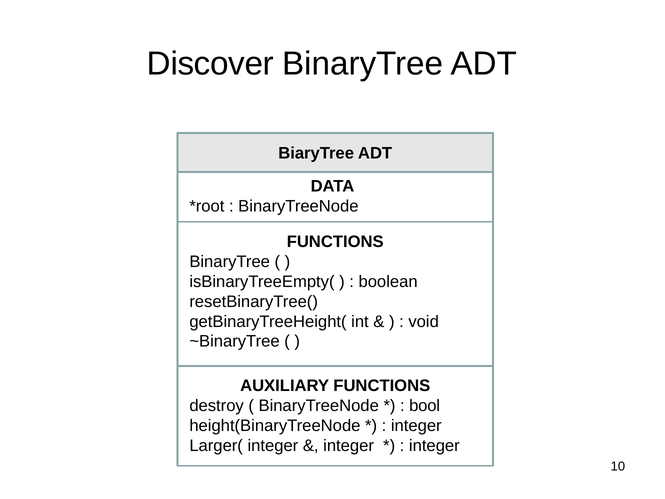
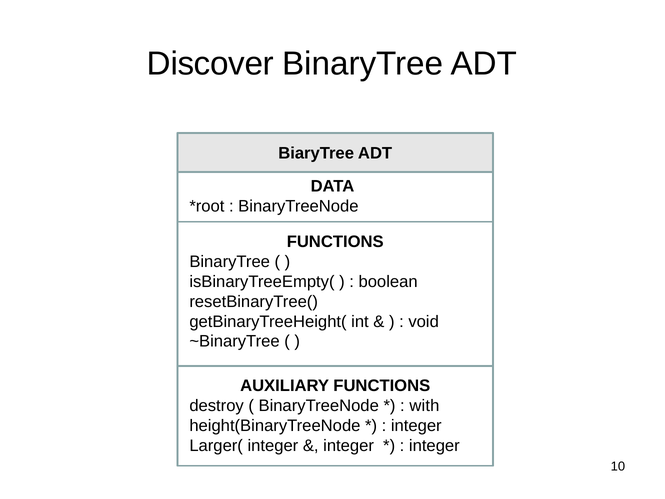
bool: bool -> with (424, 406)
